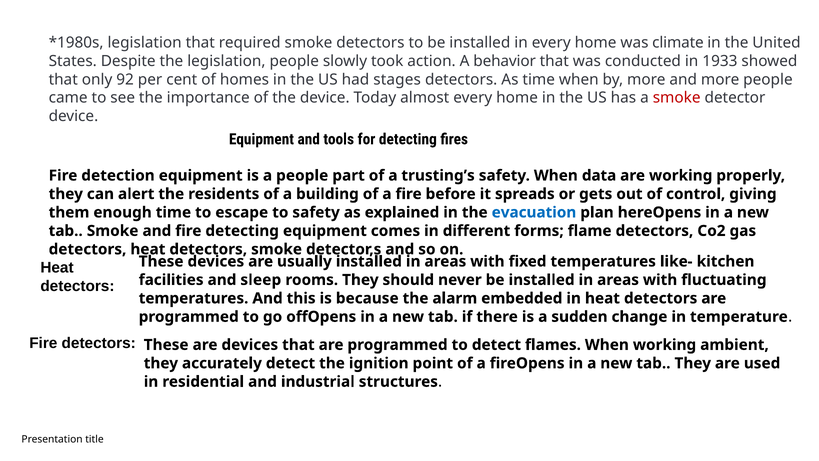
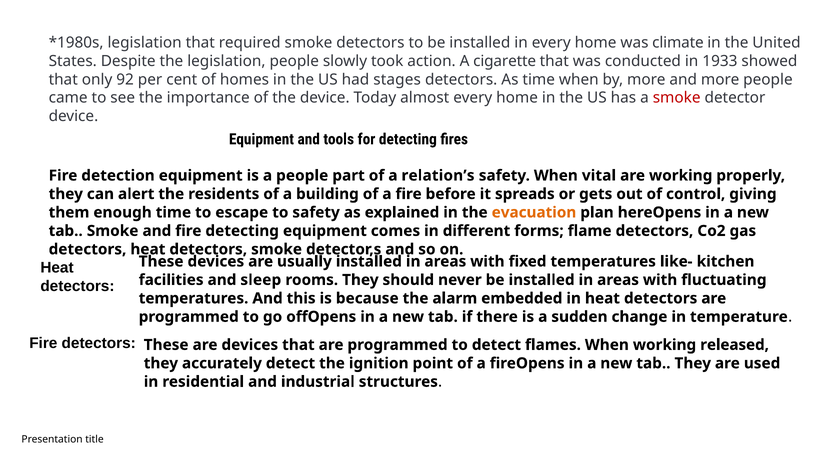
behavior: behavior -> cigarette (505, 61)
trusting’s: trusting’s -> relation’s (438, 175)
data: data -> vital (599, 175)
evacuation colour: blue -> orange (534, 212)
ambient: ambient -> released (735, 345)
